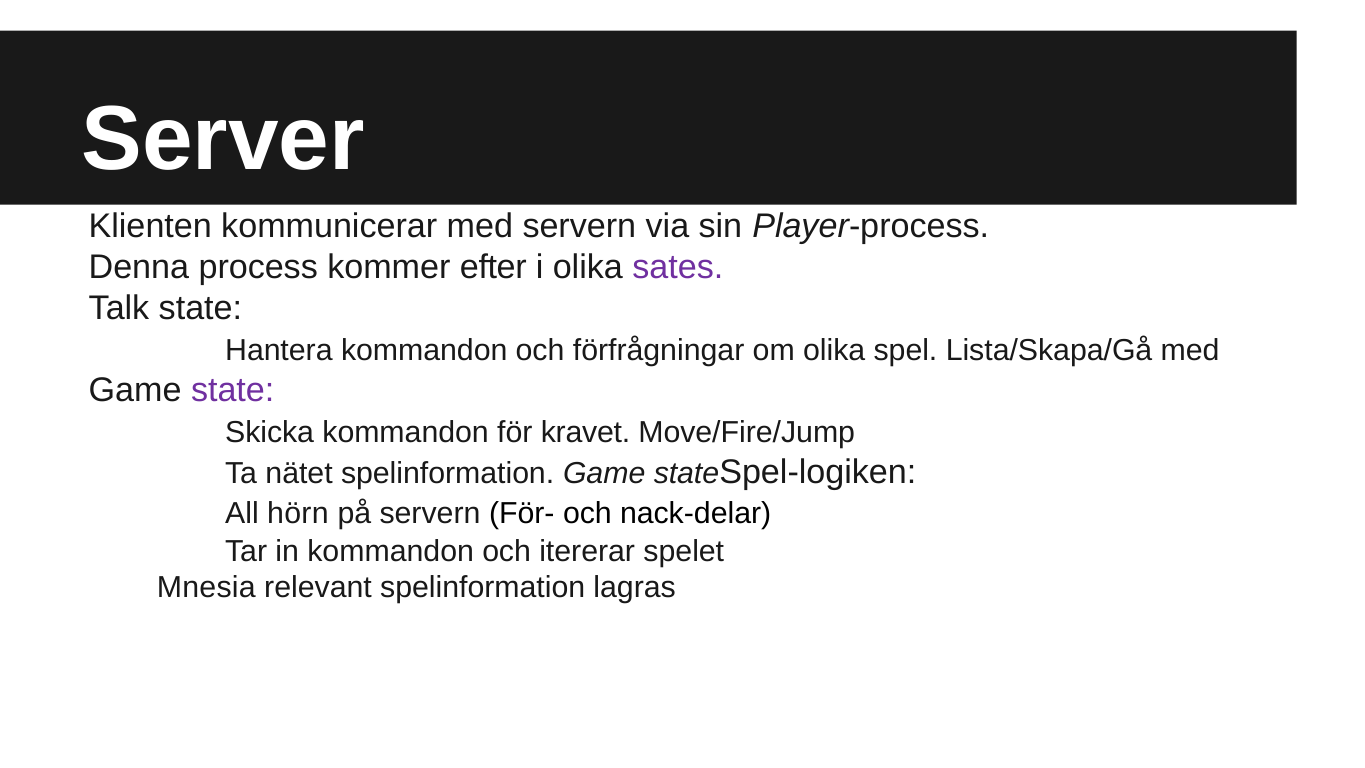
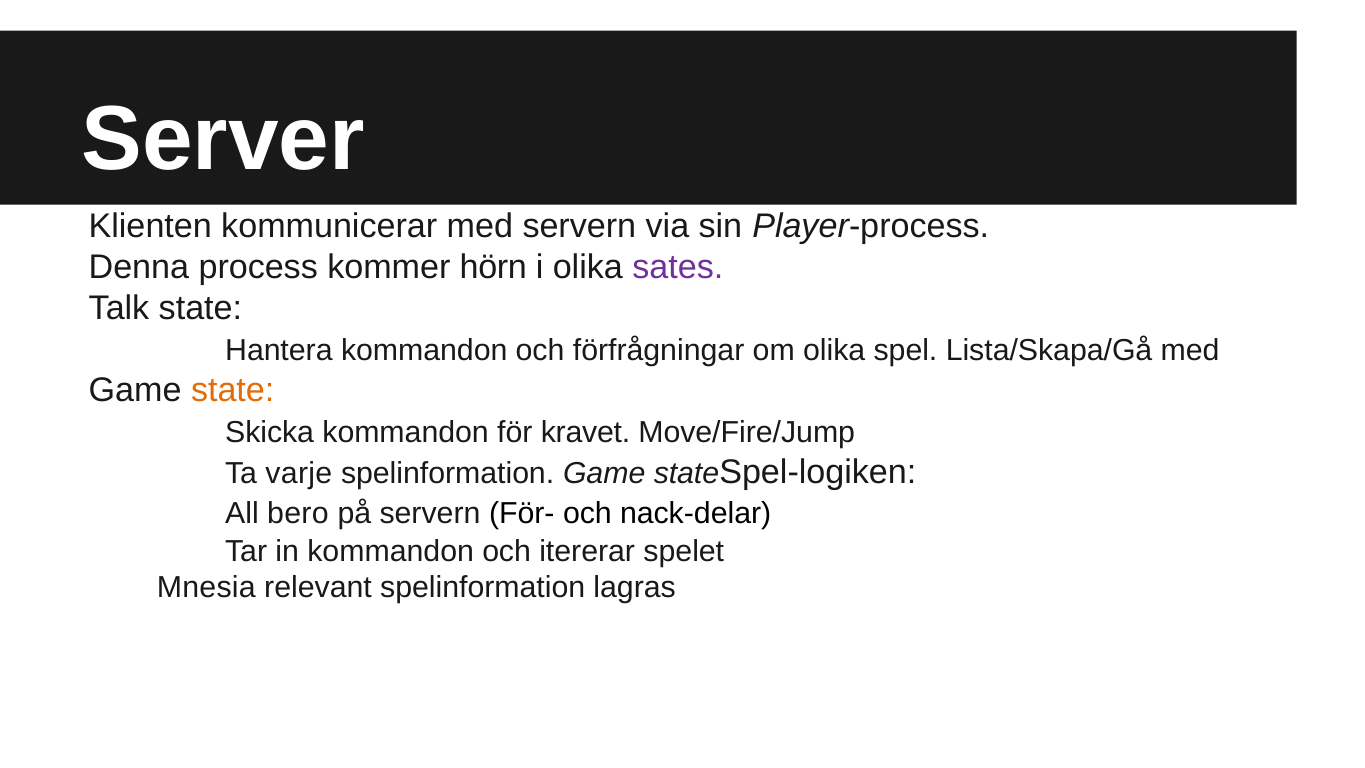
efter: efter -> hörn (493, 267)
state colour: purple -> orange (233, 390)
nätet: nätet -> varje (299, 473)
hörn: hörn -> bero (298, 514)
